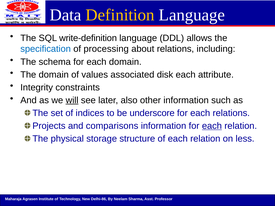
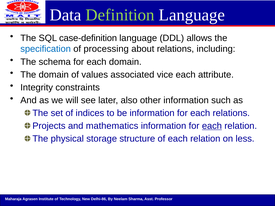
Definition colour: yellow -> light green (120, 15)
write-definition: write-definition -> case-definition (88, 38)
disk: disk -> vice (165, 75)
will underline: present -> none (72, 100)
be underscore: underscore -> information (152, 113)
comparisons: comparisons -> mathematics (112, 126)
